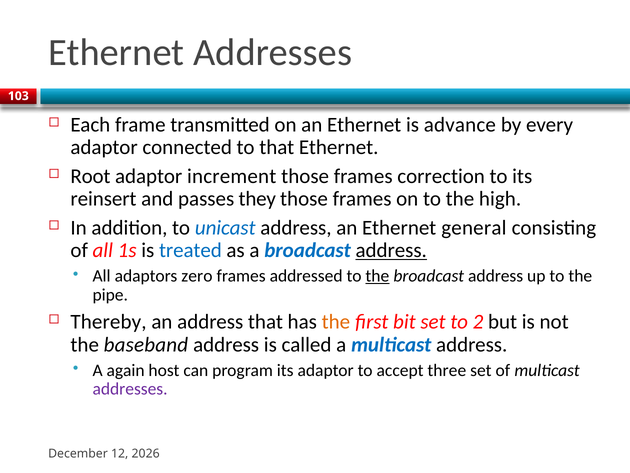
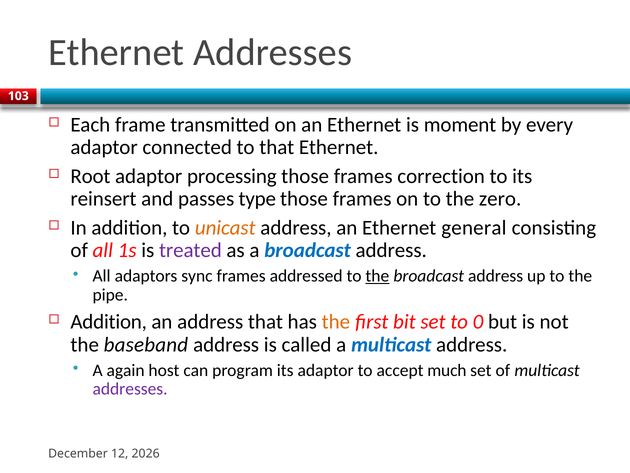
advance: advance -> moment (460, 125)
increment: increment -> processing (232, 176)
they: they -> type (257, 199)
high: high -> zero (500, 199)
unicast colour: blue -> orange (225, 228)
treated colour: blue -> purple (190, 250)
address underline: present -> none (391, 250)
zero: zero -> sync (197, 276)
Thereby: Thereby -> Addition (109, 322)
2: 2 -> 0 (478, 322)
three: three -> much (447, 370)
